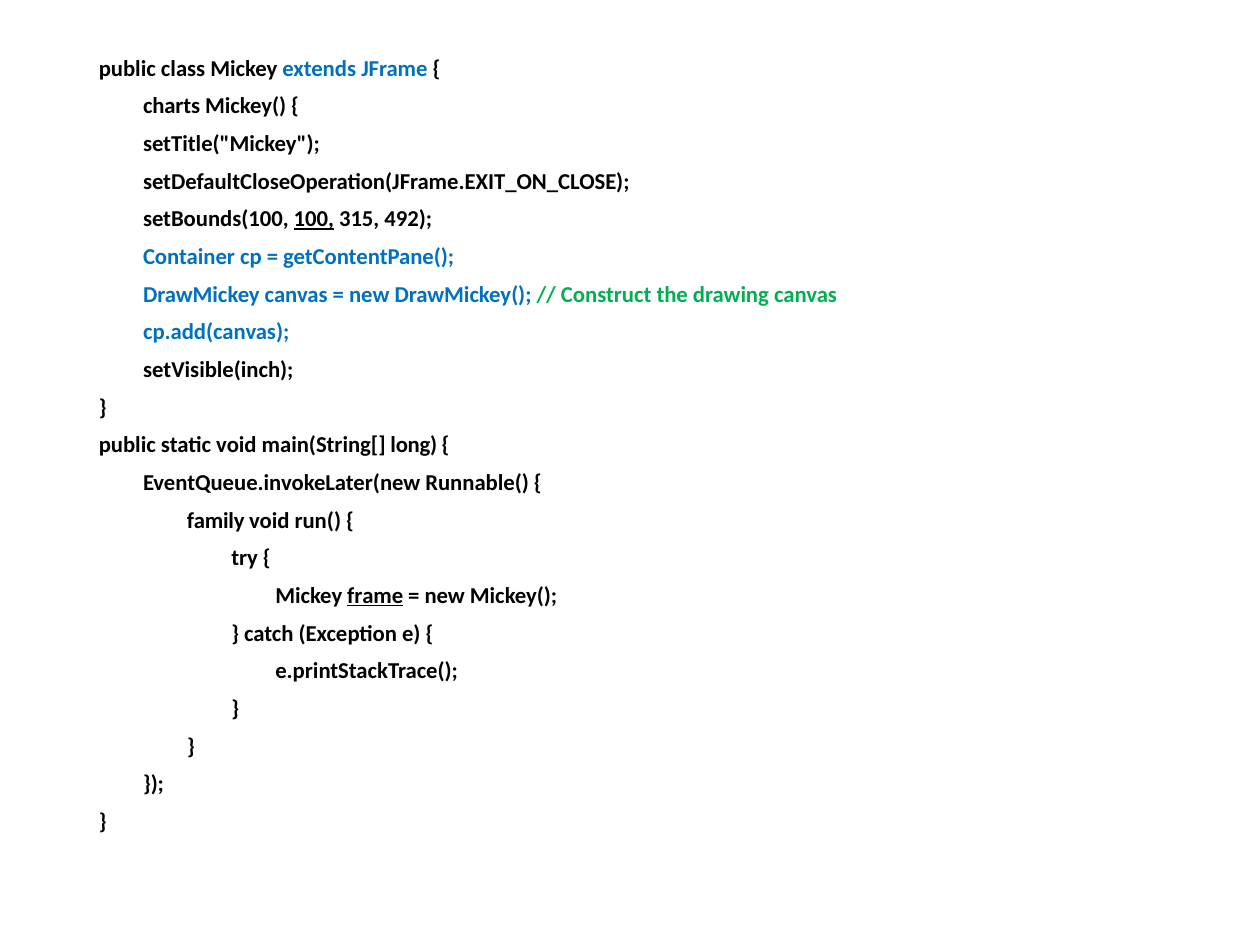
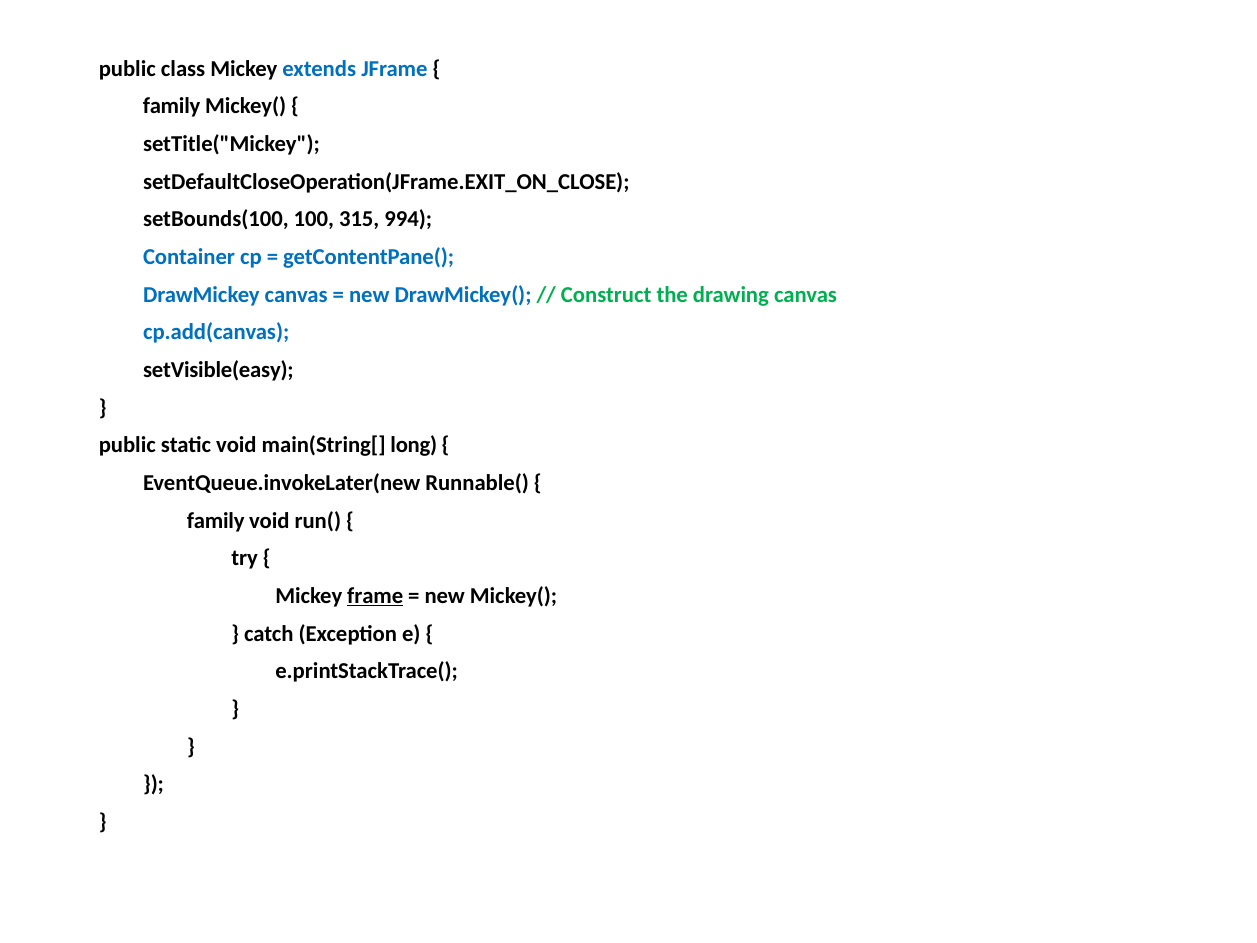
charts: charts -> family (172, 106)
100 underline: present -> none (314, 219)
492: 492 -> 994 (408, 219)
setVisible(inch: setVisible(inch -> setVisible(easy (218, 370)
